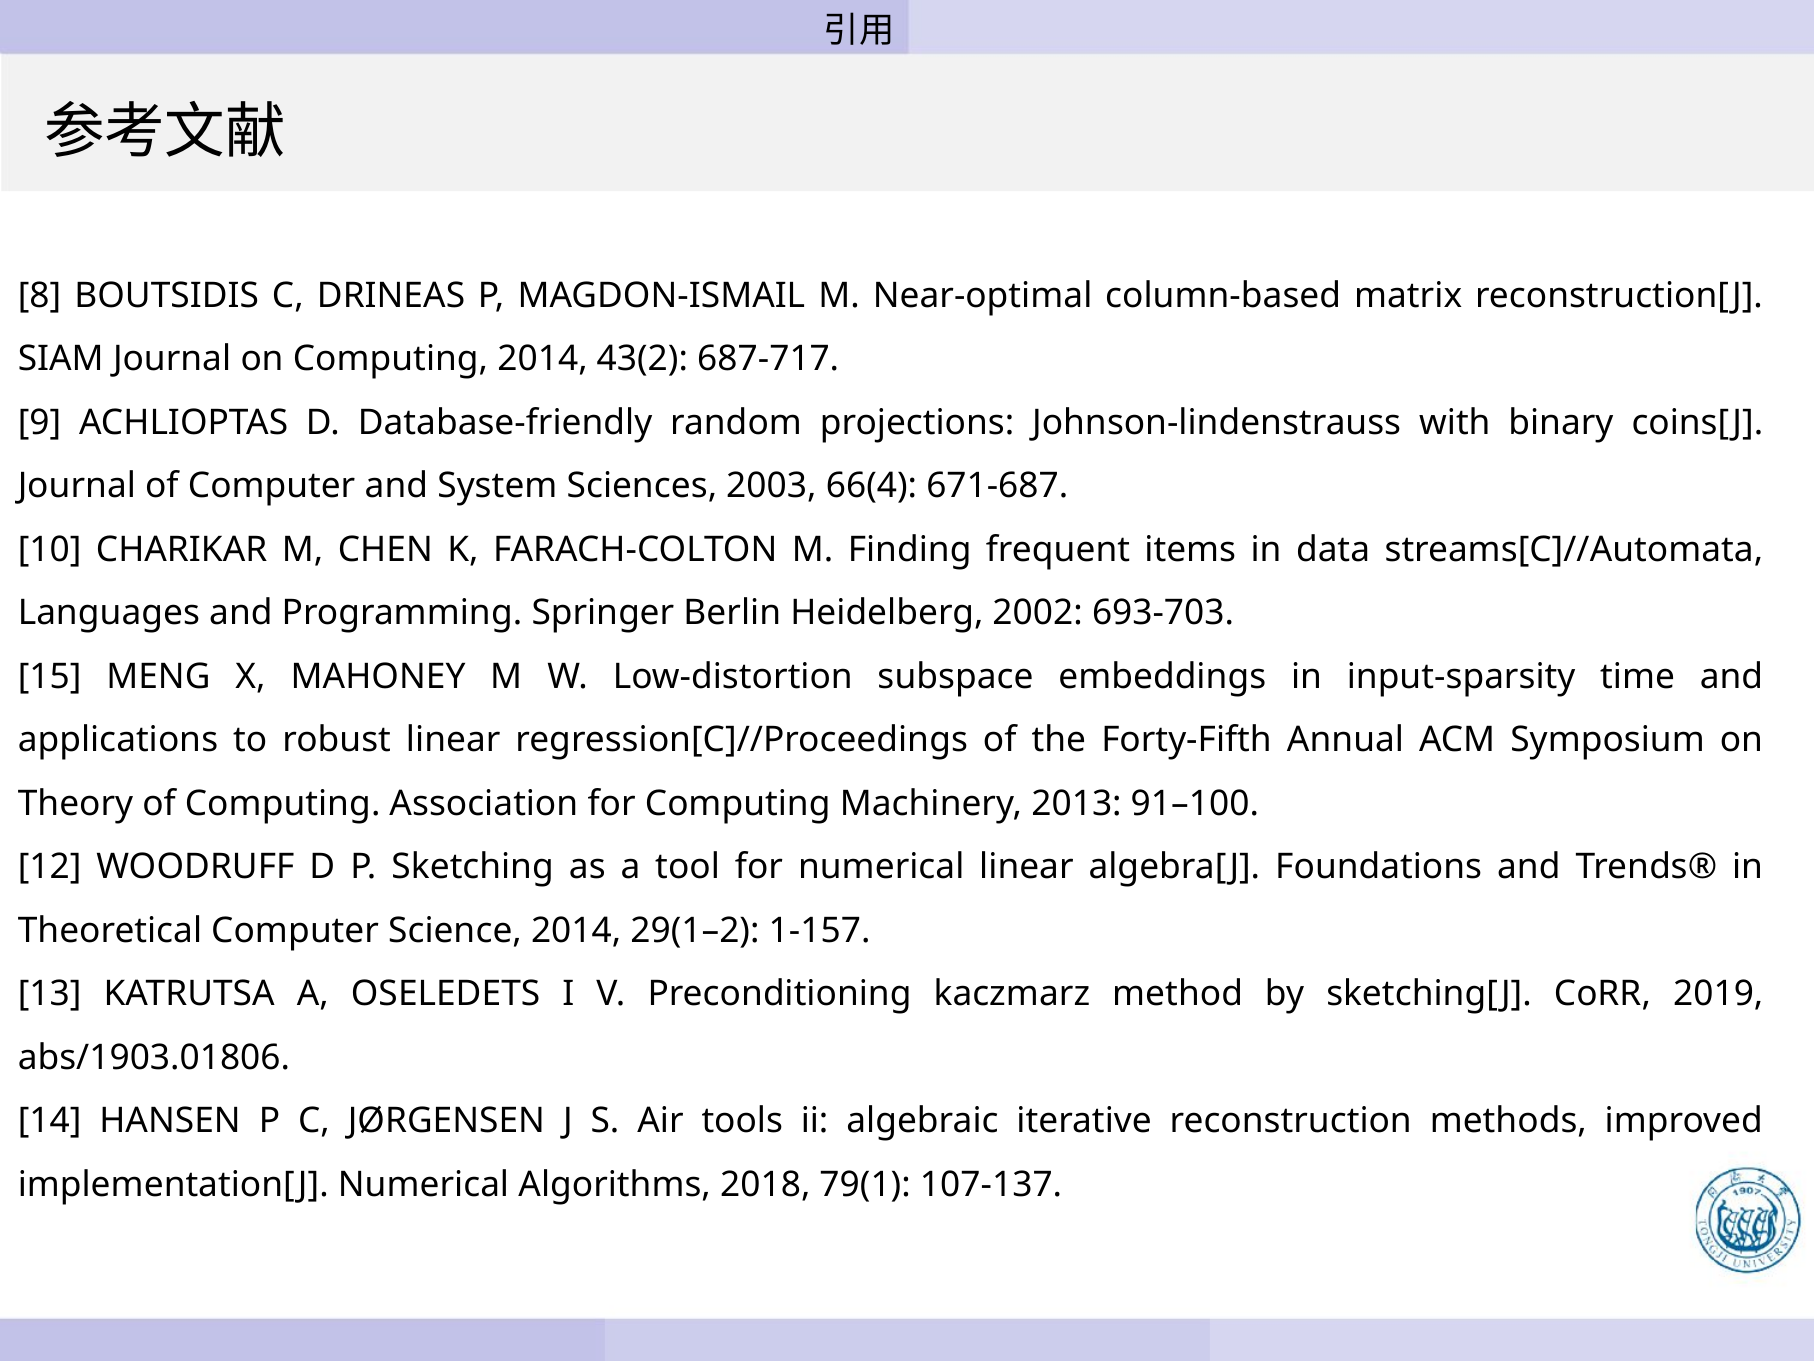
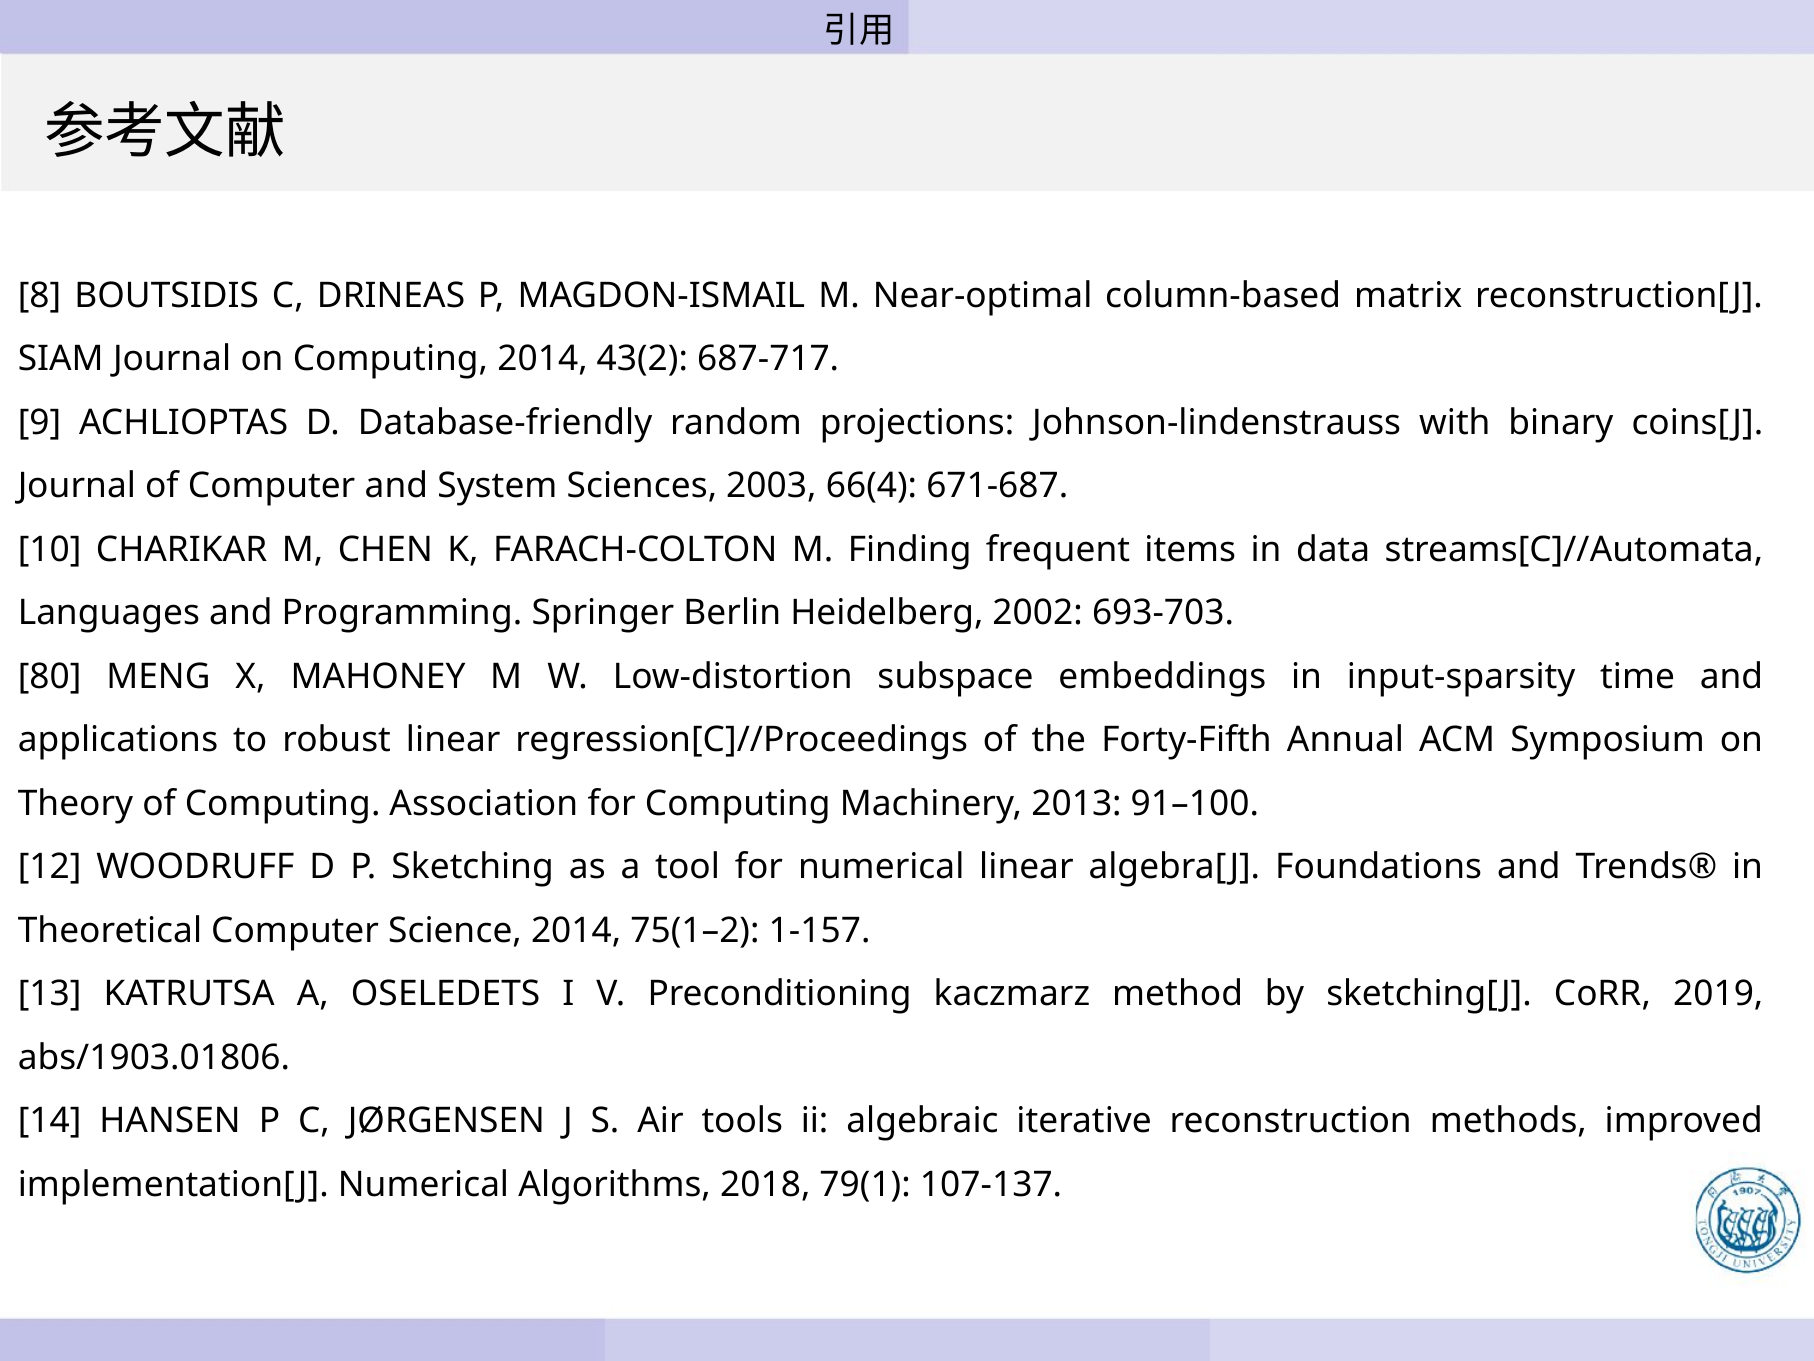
15: 15 -> 80 (50, 676)
29(1–2: 29(1–2 -> 75(1–2 (695, 930)
